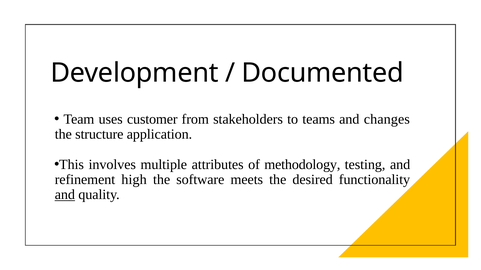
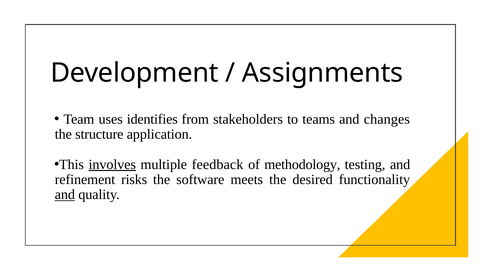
Documented: Documented -> Assignments (323, 73)
customer: customer -> identifies (152, 119)
involves underline: none -> present (112, 165)
attributes: attributes -> feedback (218, 165)
high: high -> risks (134, 180)
